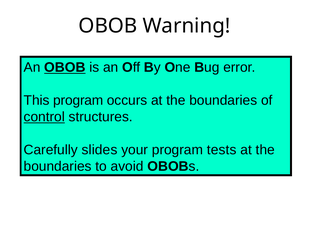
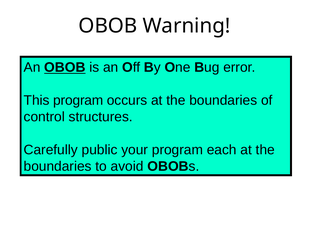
control underline: present -> none (44, 117)
slides: slides -> public (100, 150)
tests: tests -> each (222, 150)
